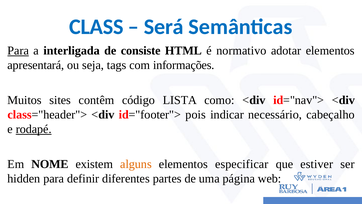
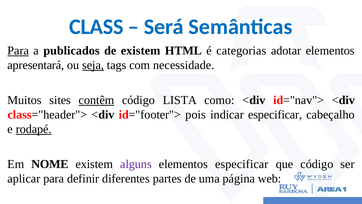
interligada: interligada -> publicados (71, 50)
de consiste: consiste -> existem (141, 50)
normativo: normativo -> categorias (241, 50)
seja underline: none -> present (93, 65)
informações: informações -> necessidade (184, 65)
contêm underline: none -> present (96, 100)
indicar necessário: necessário -> especificar (275, 114)
alguns colour: orange -> purple (136, 164)
que estiver: estiver -> código (317, 164)
hidden: hidden -> aplicar (24, 178)
